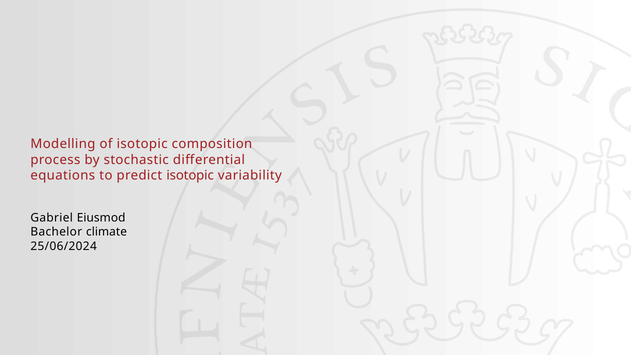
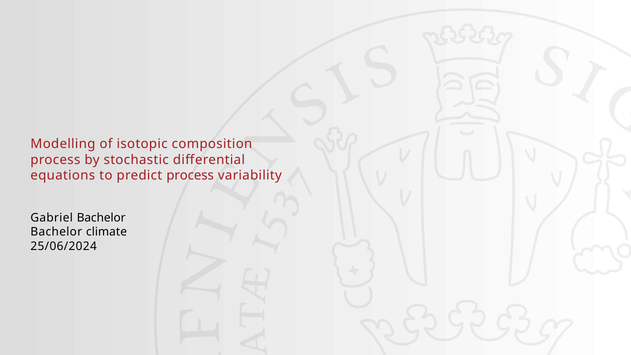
predict isotopic: isotopic -> process (190, 176)
Gabriel Eiusmod: Eiusmod -> Bachelor (101, 218)
